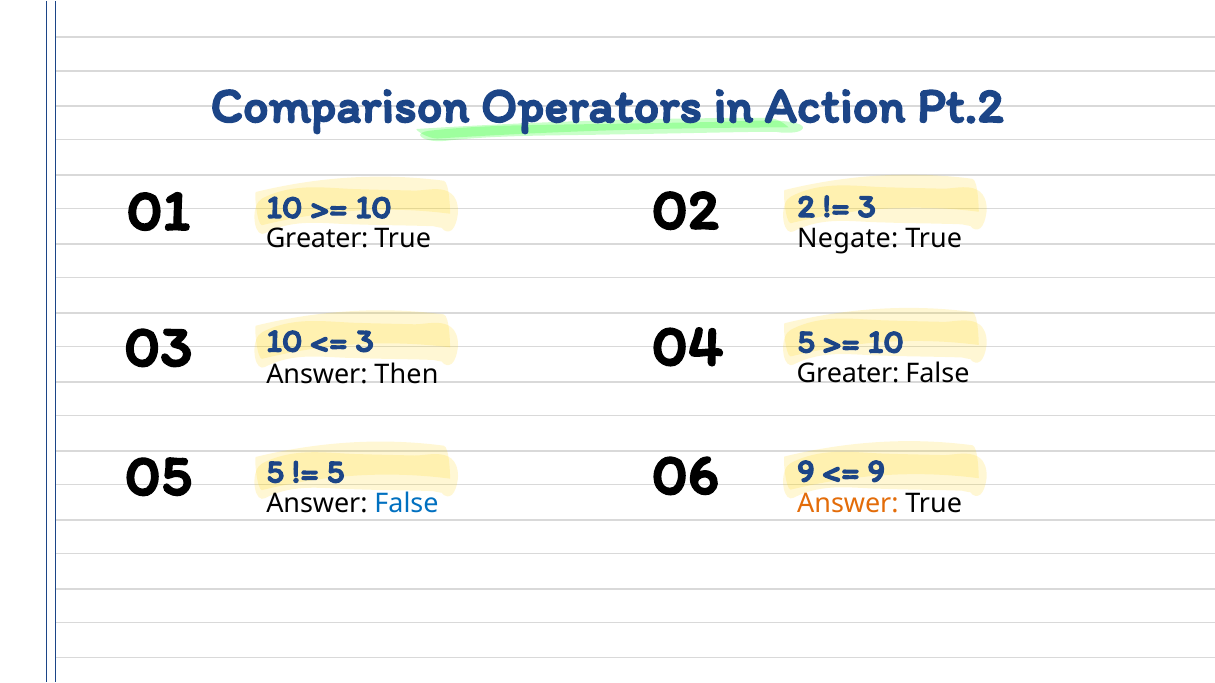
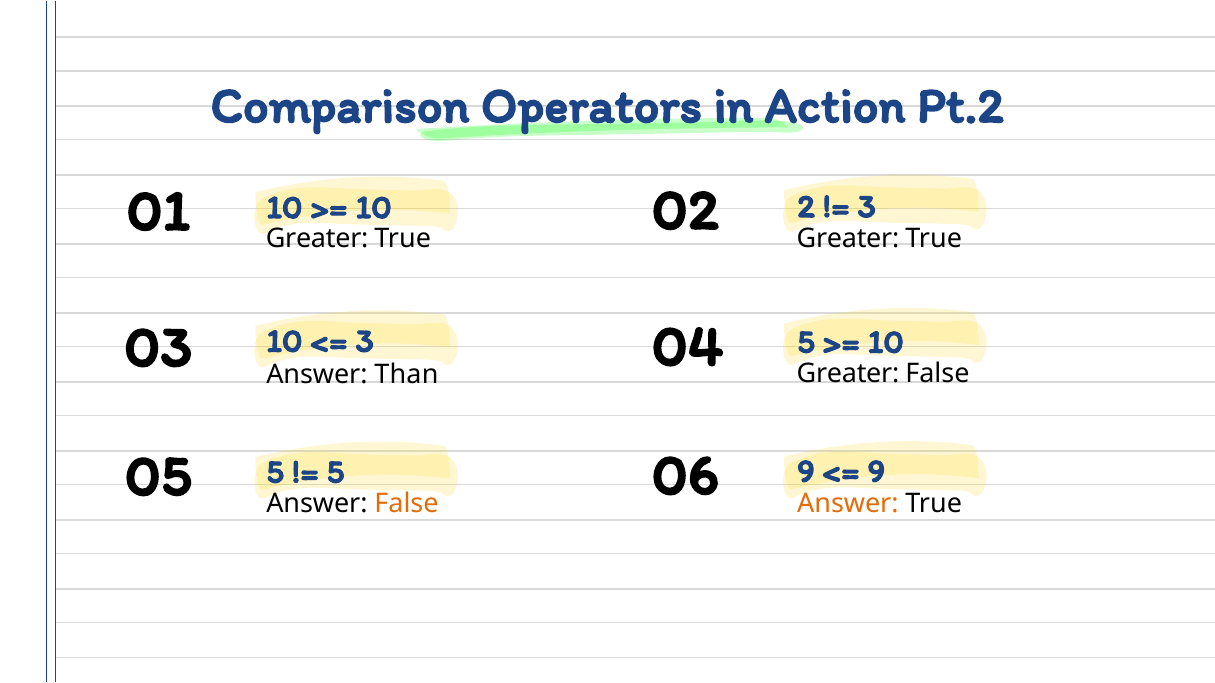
Negate: Negate -> Greater (848, 239)
Then: Then -> Than (406, 375)
False colour: blue -> orange (407, 504)
